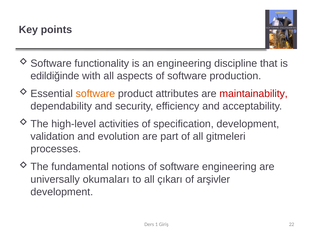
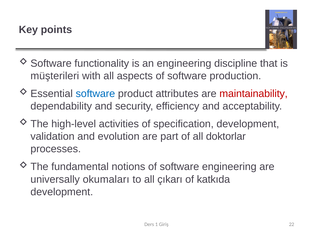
edildiğinde: edildiğinde -> müşterileri (55, 76)
software colour: orange -> blue (95, 94)
gitmeleri: gitmeleri -> doktorlar (226, 136)
arşivler: arşivler -> katkıda (213, 179)
